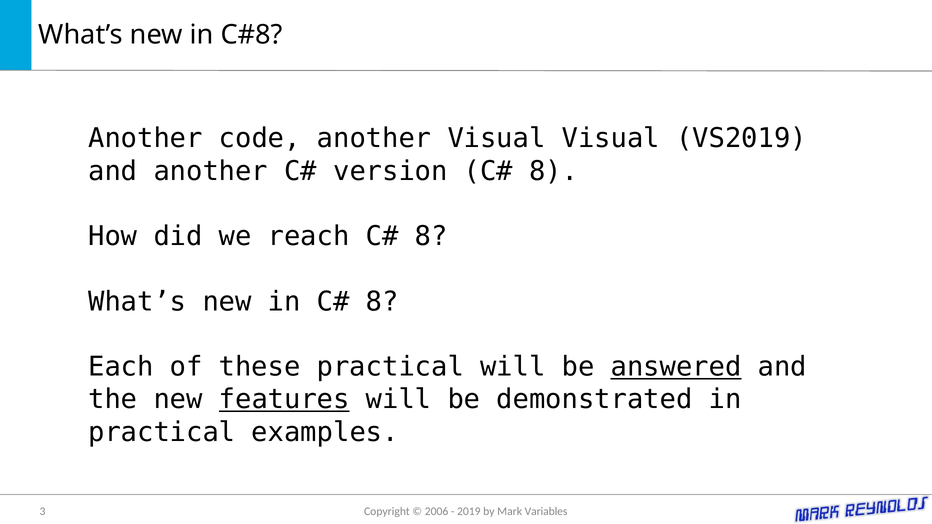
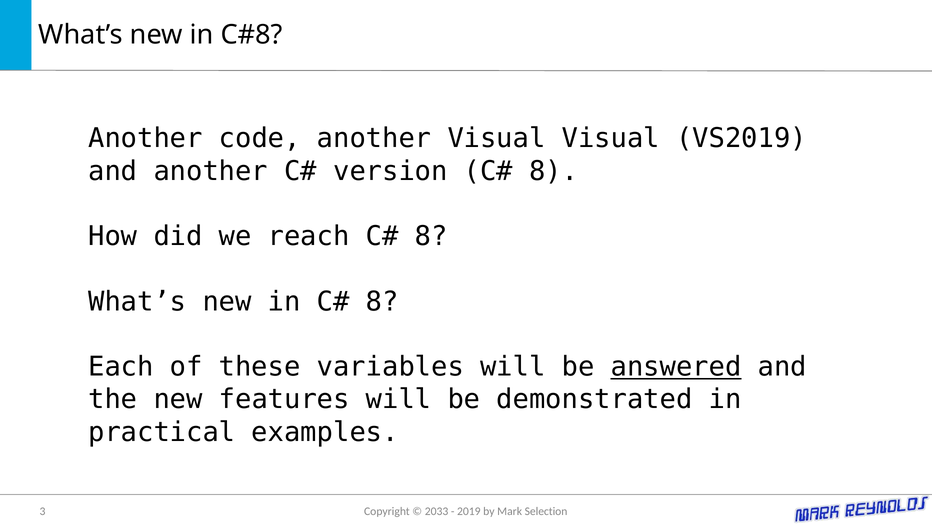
these practical: practical -> variables (390, 367)
features underline: present -> none (284, 400)
2006: 2006 -> 2033 (437, 512)
Variables: Variables -> Selection (546, 512)
